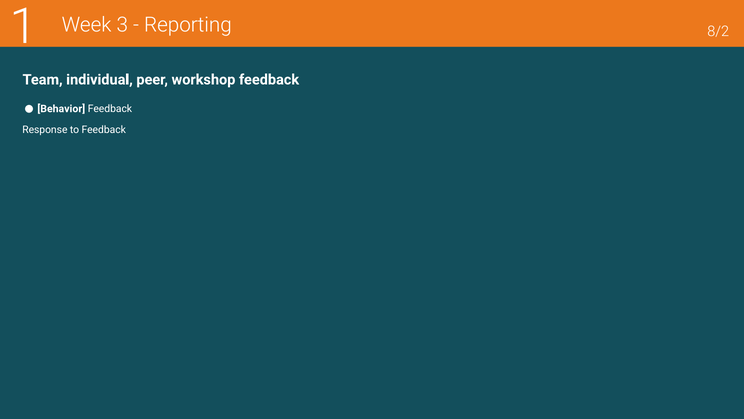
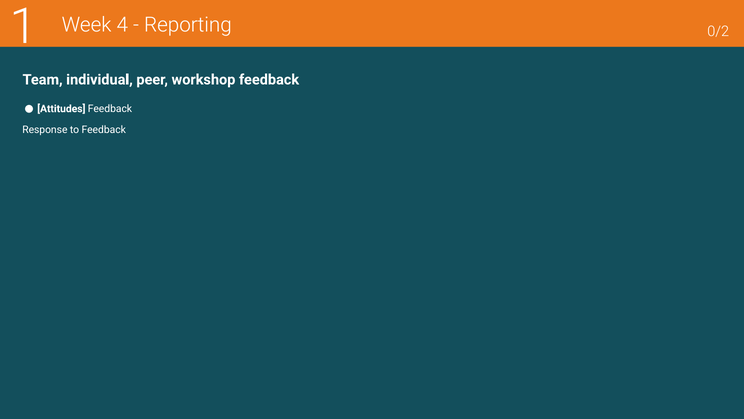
3: 3 -> 4 (122, 25)
8/2: 8/2 -> 0/2 (718, 32)
Behavior: Behavior -> Attitudes (61, 109)
